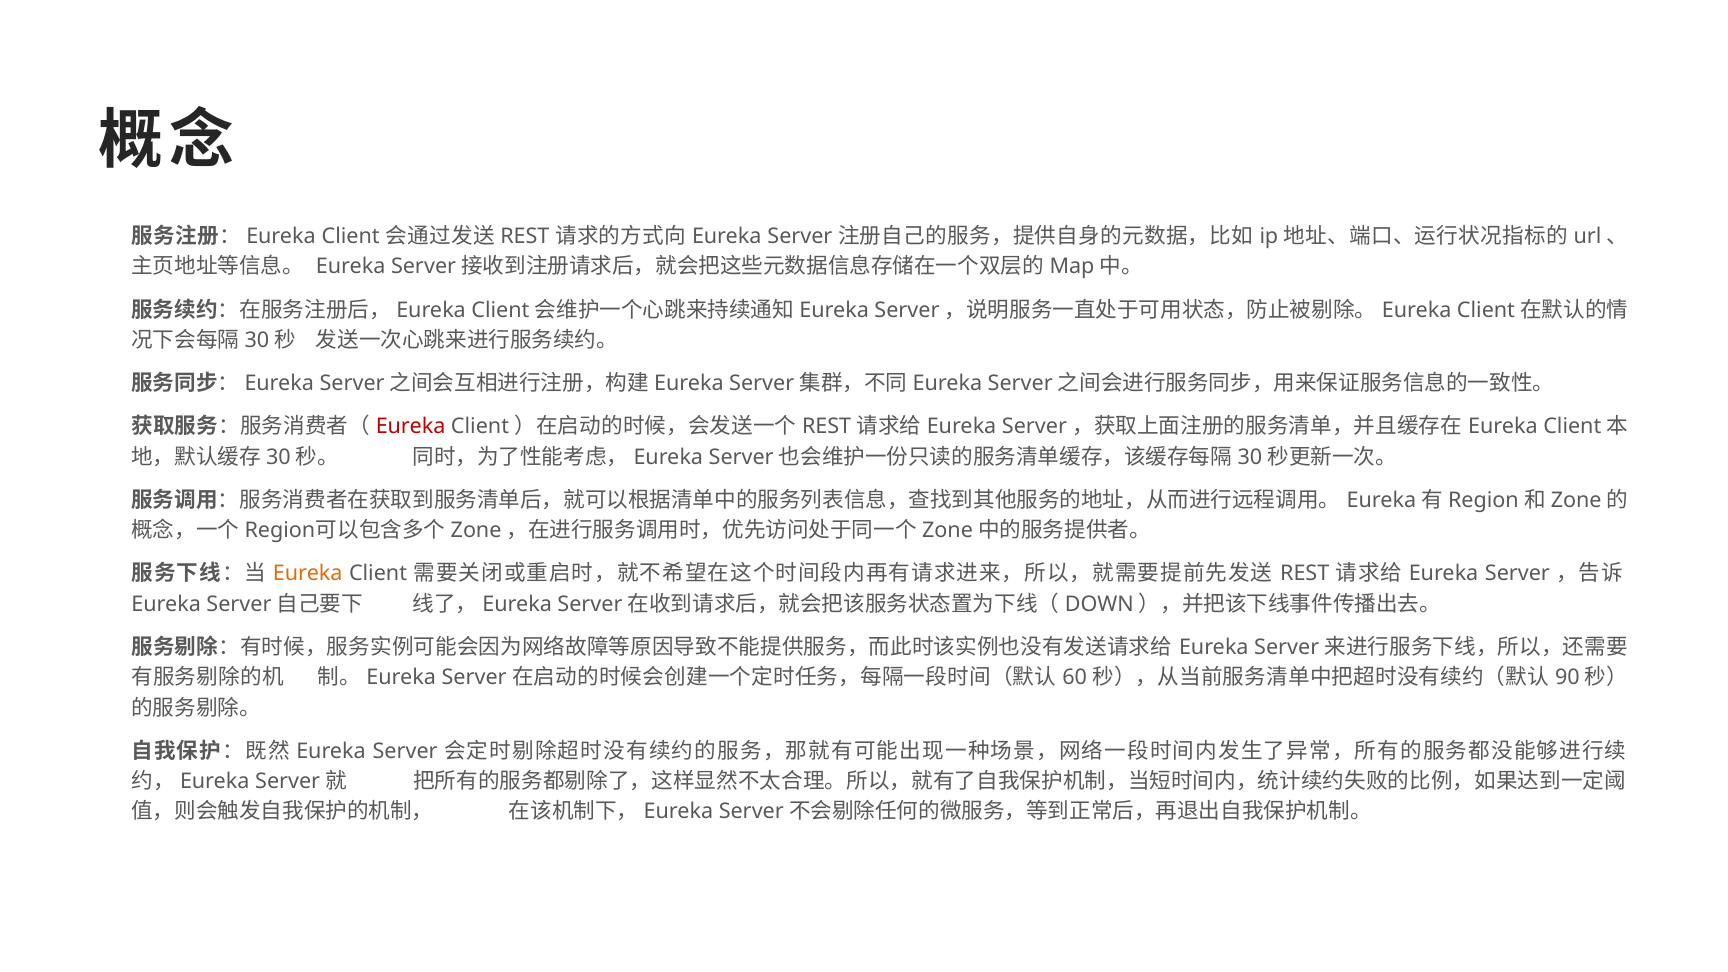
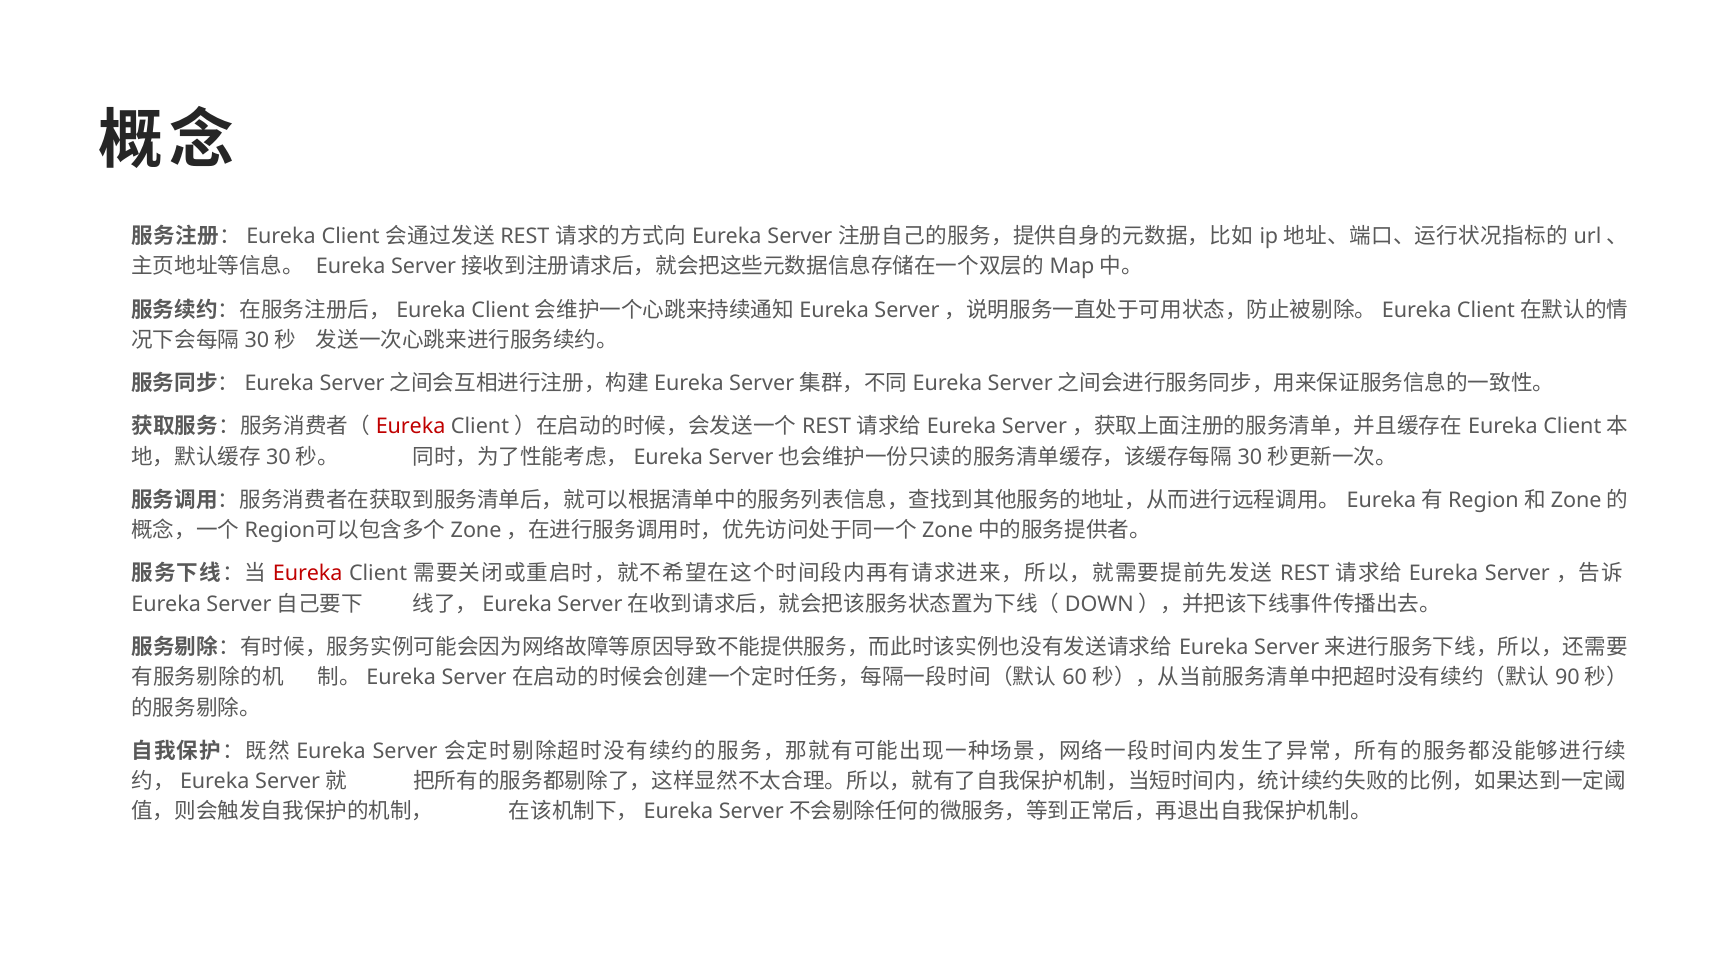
Eureka colour: orange -> red (308, 574)
